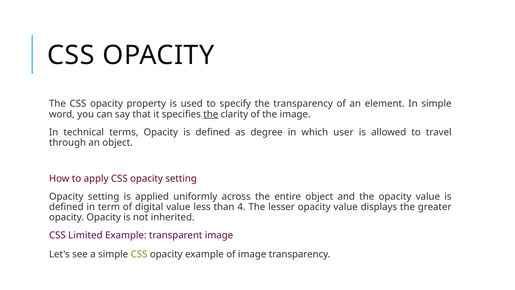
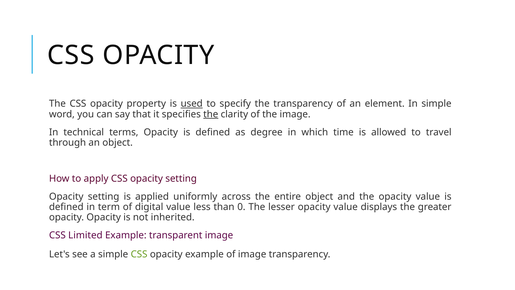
used underline: none -> present (192, 104)
user: user -> time (343, 132)
4: 4 -> 0 (241, 207)
